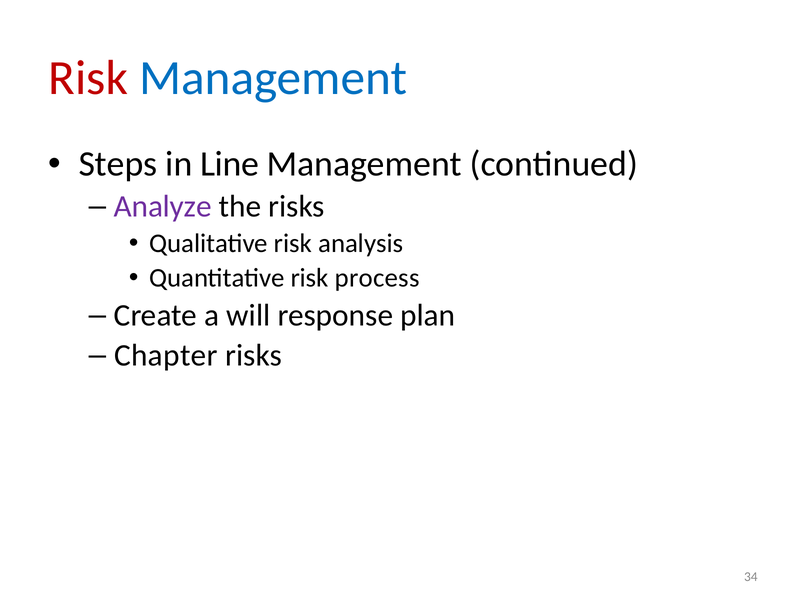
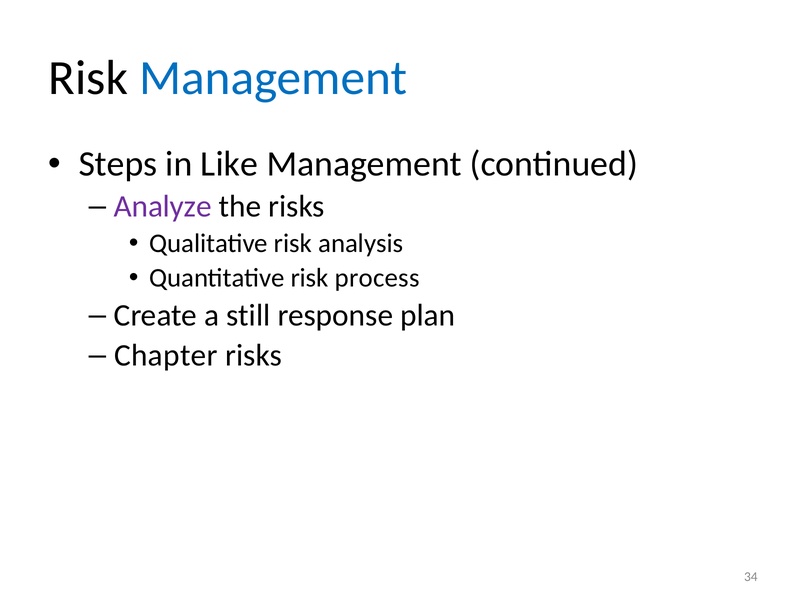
Risk colour: red -> black (88, 78)
Line: Line -> Like (229, 164)
will: will -> still (248, 316)
